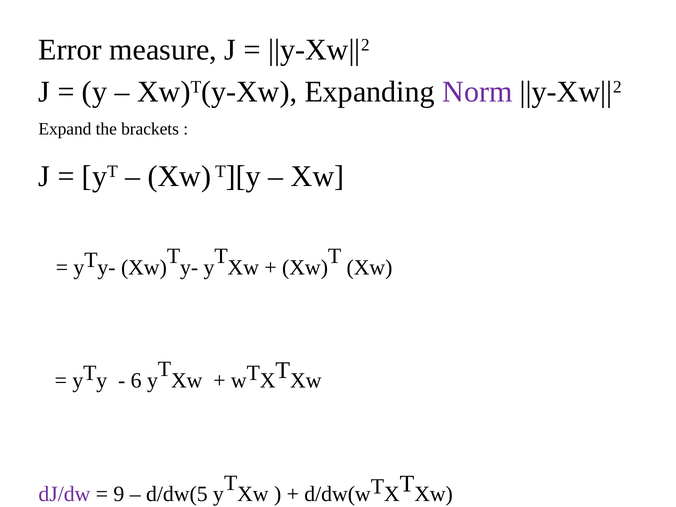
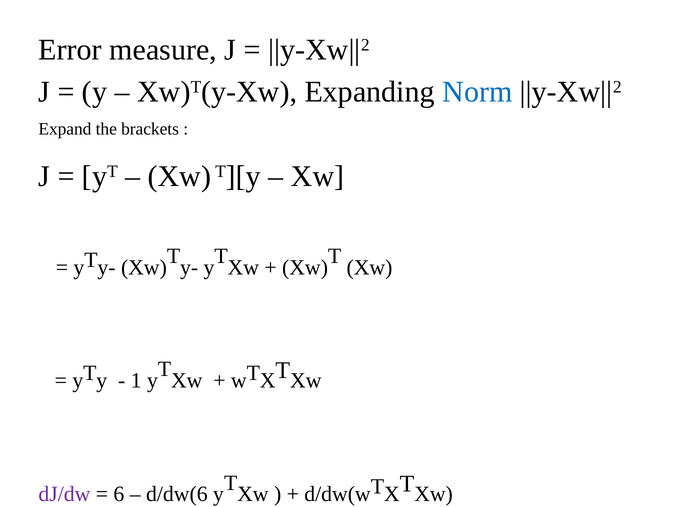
Norm colour: purple -> blue (477, 92)
6: 6 -> 1 (136, 380)
9: 9 -> 6 (119, 494)
d/dw(5: d/dw(5 -> d/dw(6 (177, 494)
